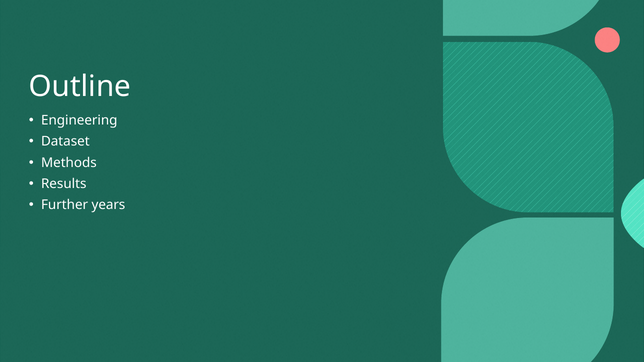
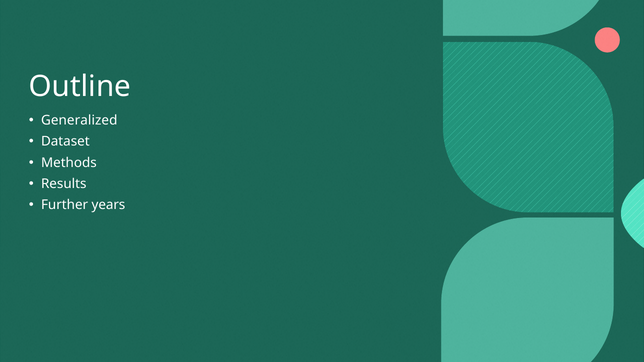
Engineering: Engineering -> Generalized (79, 120)
